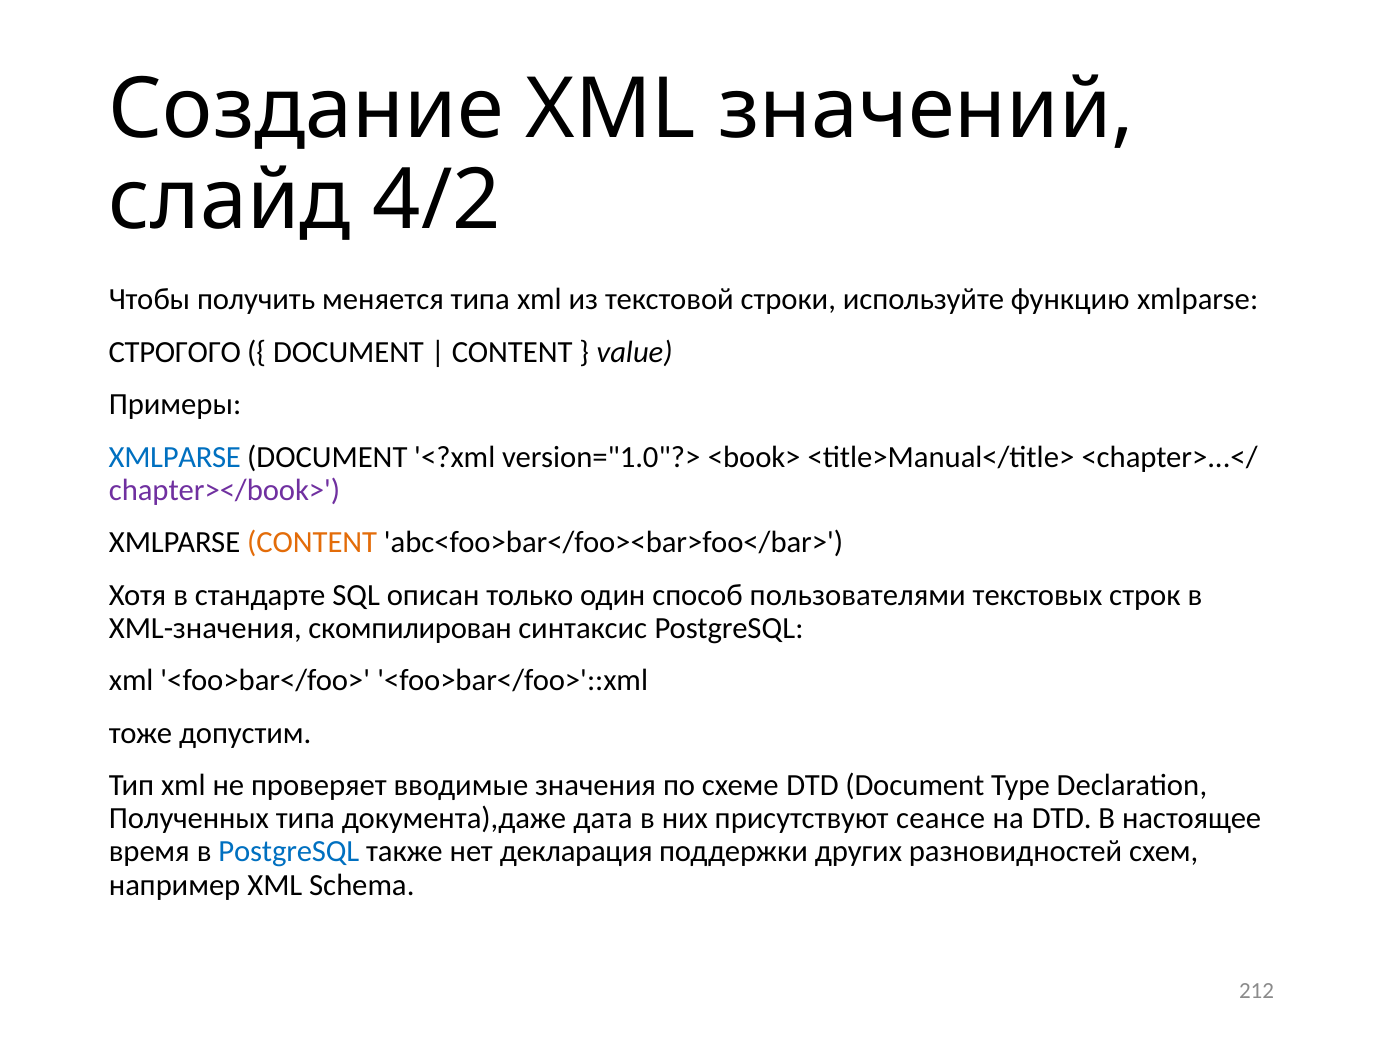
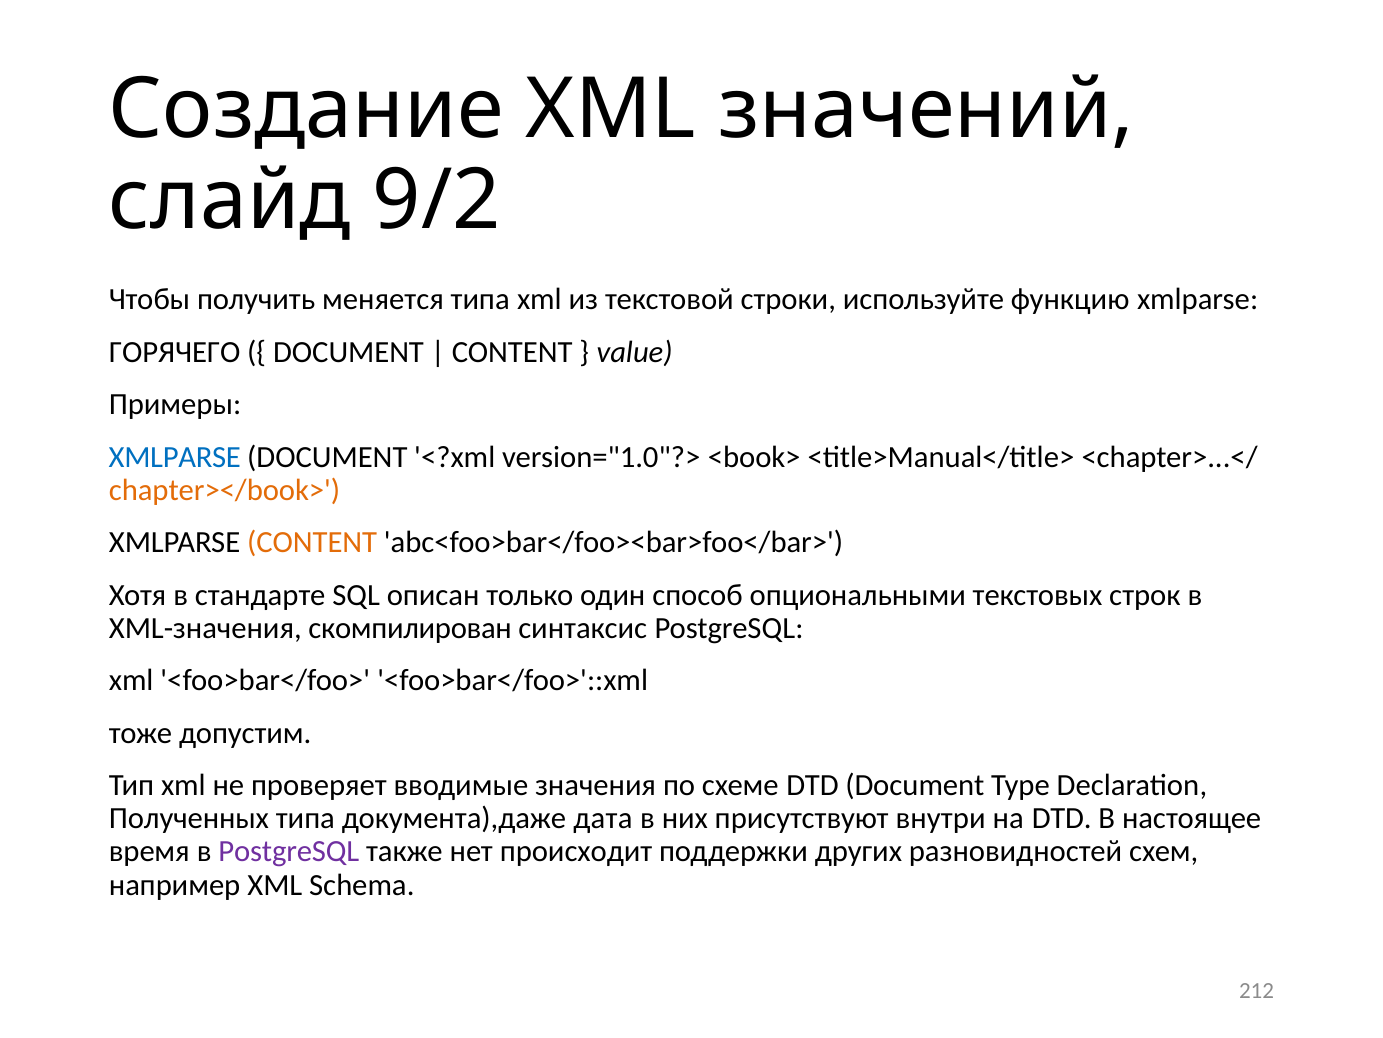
4/2: 4/2 -> 9/2 (437, 201)
СТРОГОГО: СТРОГОГО -> ГОРЯЧЕГО (175, 352)
chapter></book> colour: purple -> orange (225, 490)
пользователями: пользователями -> опциональными (858, 594)
сеансе: сеансе -> внутри (941, 818)
PostgreSQL colour: blue -> purple (289, 851)
декларация: декларация -> происходит (576, 851)
